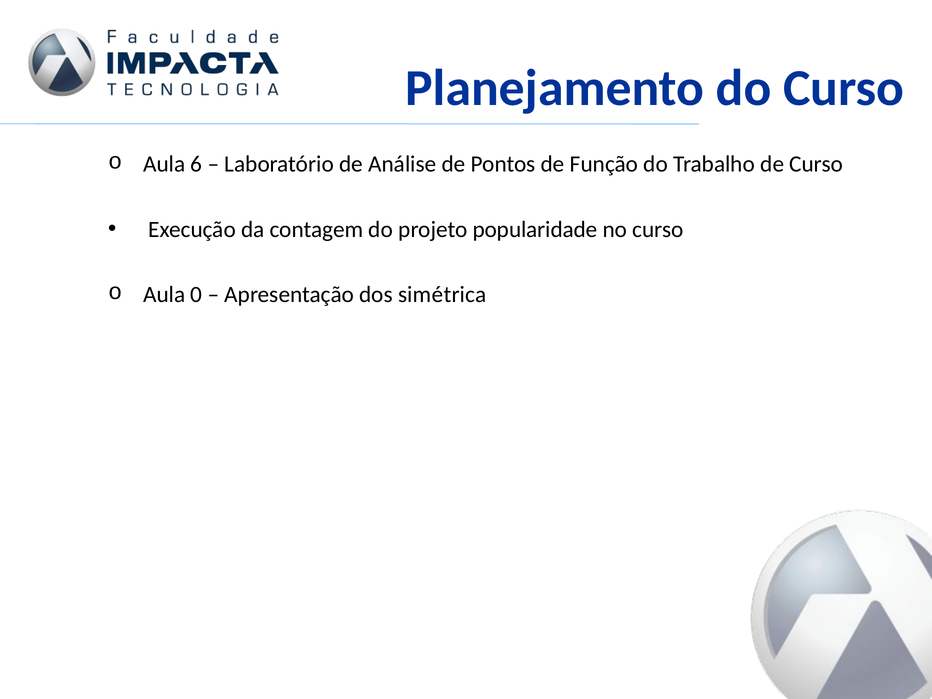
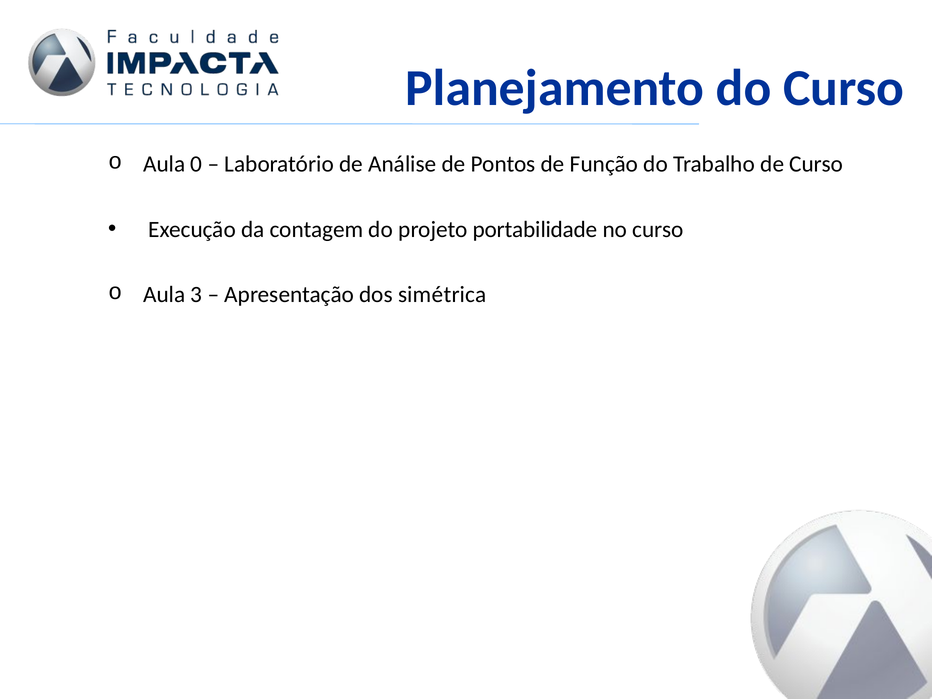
6: 6 -> 0 (196, 164)
popularidade: popularidade -> portabilidade (535, 229)
0: 0 -> 3 (196, 295)
